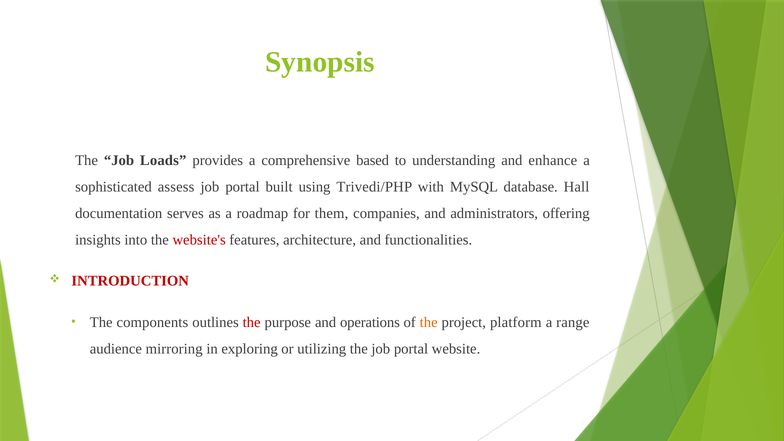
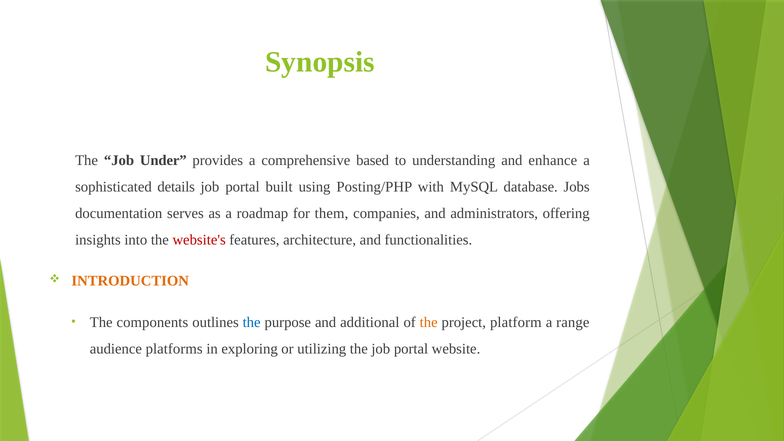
Loads: Loads -> Under (163, 161)
assess: assess -> details (176, 187)
Trivedi/PHP: Trivedi/PHP -> Posting/PHP (374, 187)
Hall: Hall -> Jobs (577, 187)
INTRODUCTION colour: red -> orange (130, 281)
the colour: red -> blue (252, 322)
operations: operations -> additional (370, 322)
mirroring: mirroring -> platforms (174, 349)
